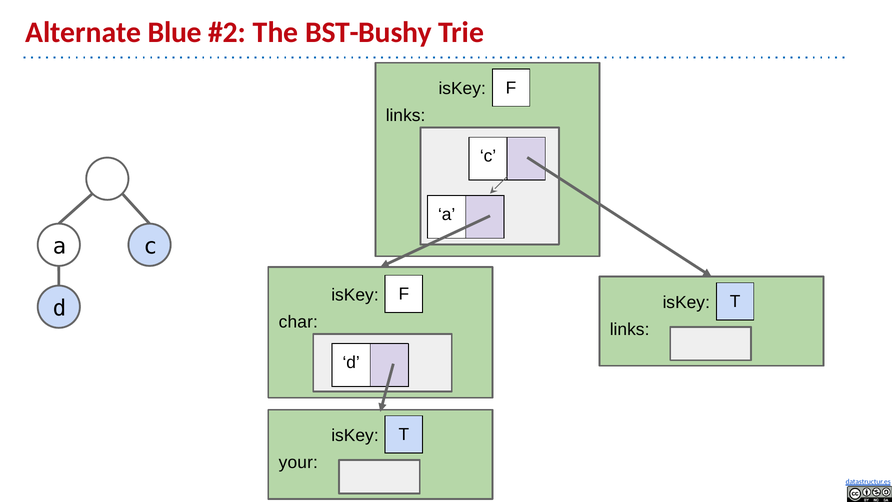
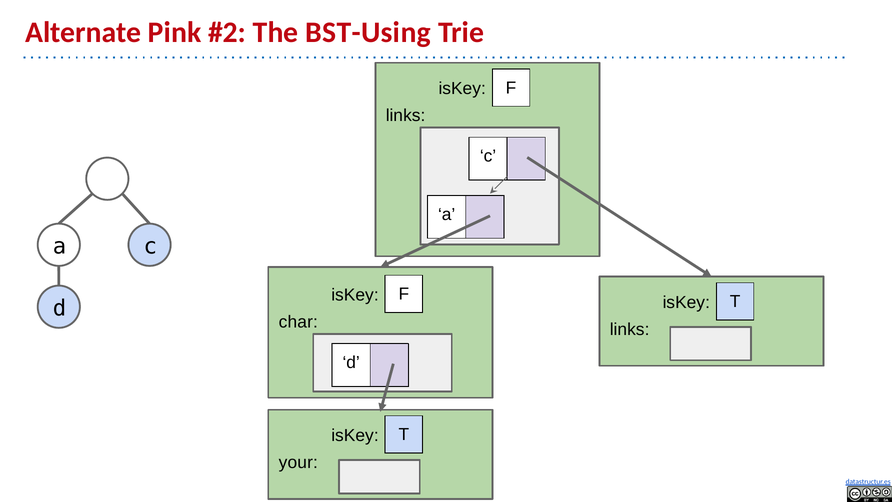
Blue: Blue -> Pink (175, 33)
BST-Bushy: BST-Bushy -> BST-Using (368, 33)
